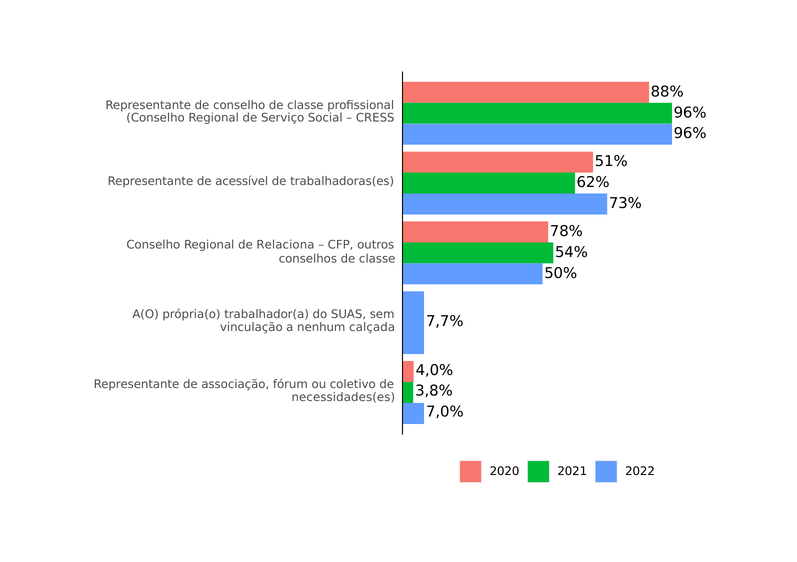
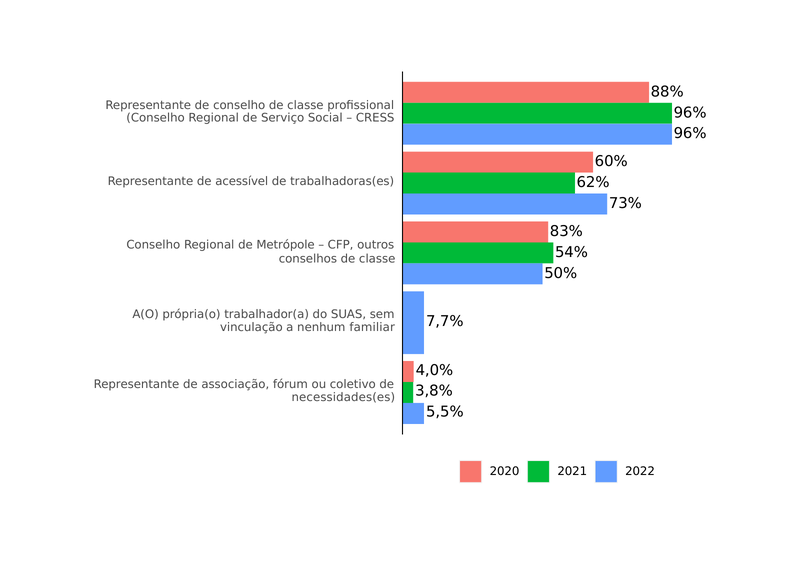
51%: 51% -> 60% (611, 161)
78%: 78% -> 83% (566, 231)
Relaciona: Relaciona -> Metrópole (286, 245)
calçada: calçada -> familiar (372, 327)
7,0%: 7,0% -> 5,5% (445, 412)
